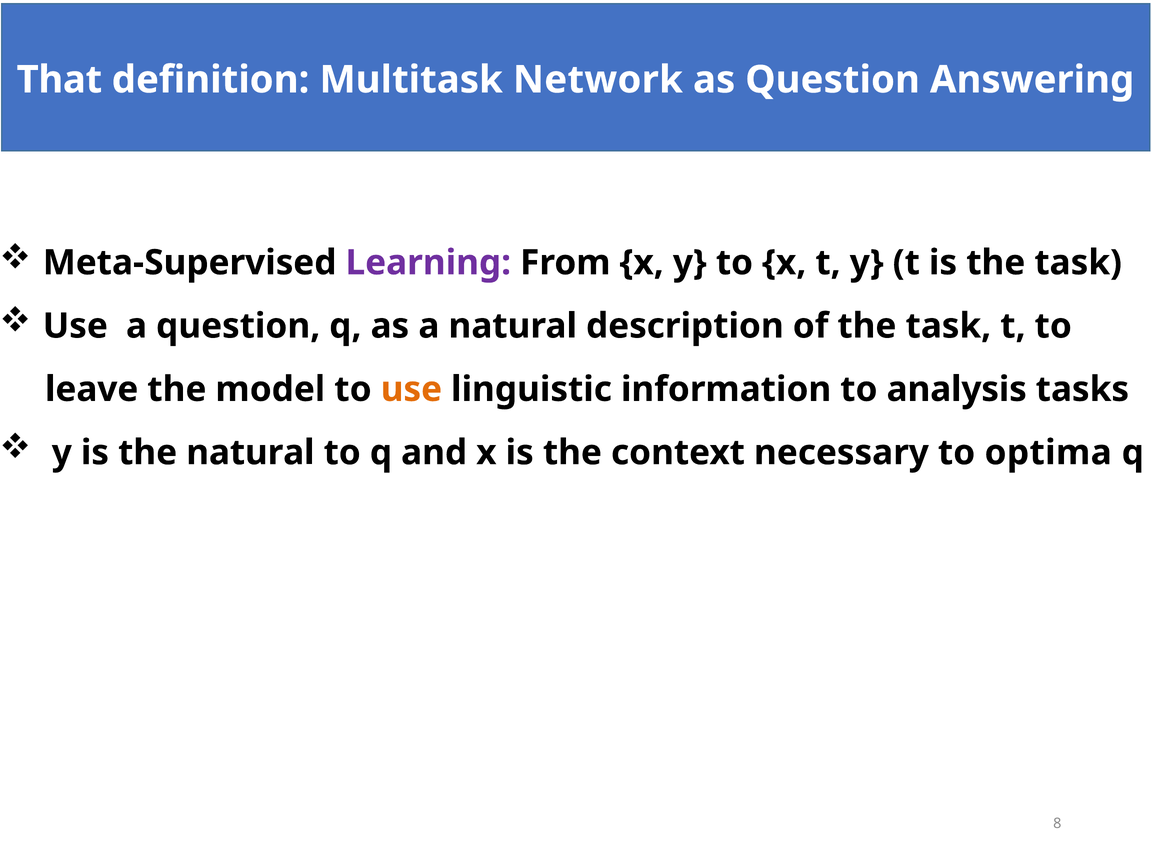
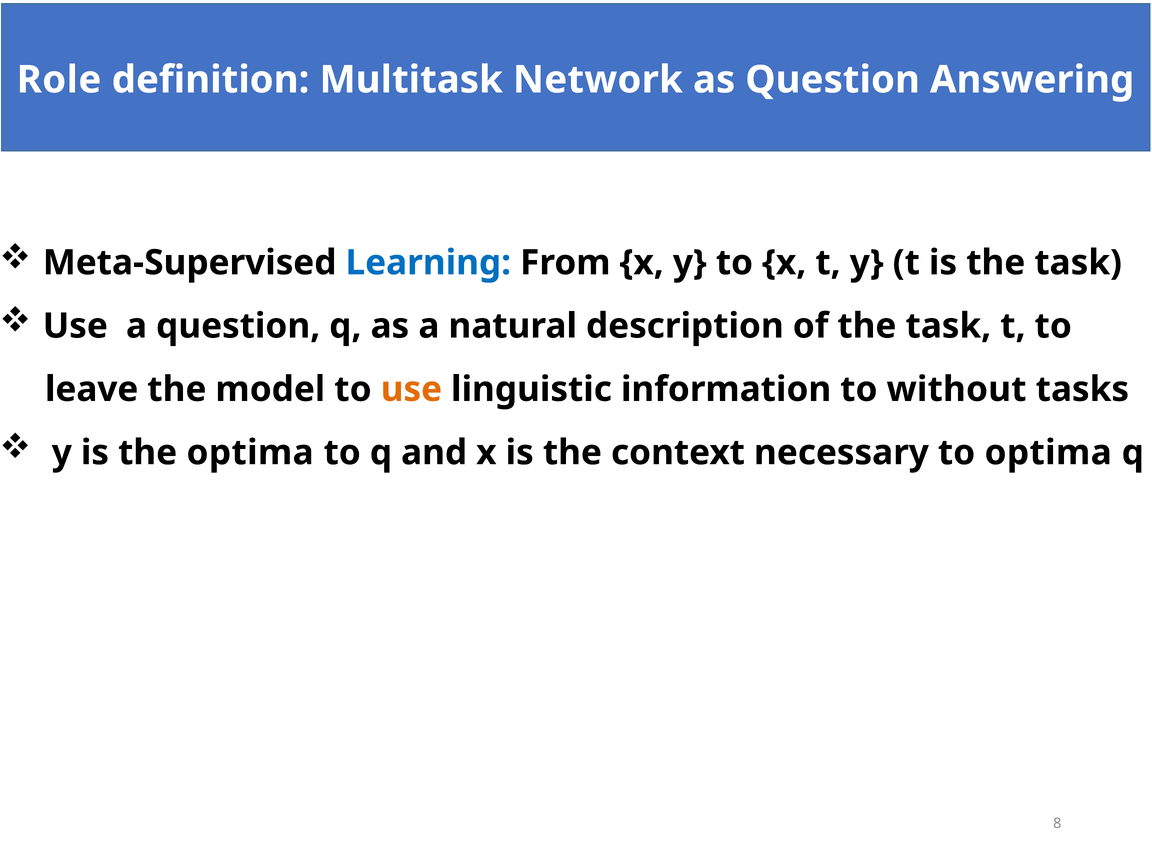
That: That -> Role (59, 80)
Learning colour: purple -> blue (428, 263)
analysis: analysis -> without (957, 389)
the natural: natural -> optima (250, 453)
